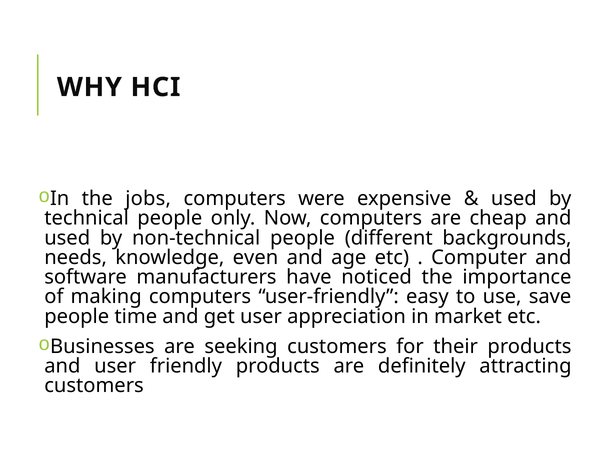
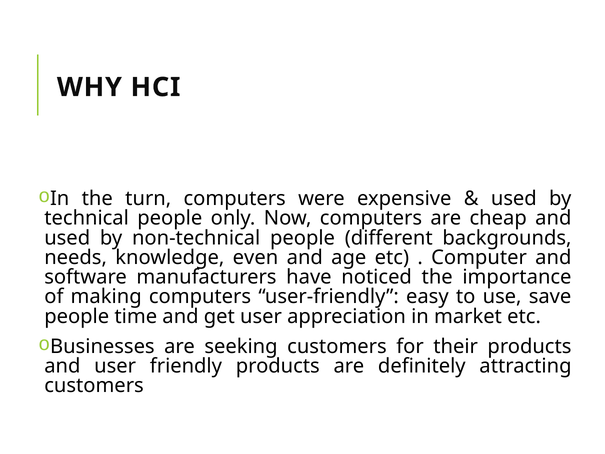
jobs: jobs -> turn (148, 199)
